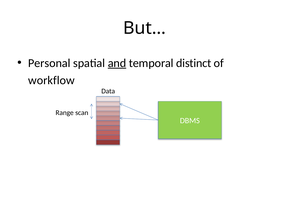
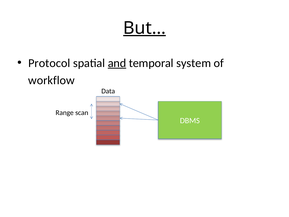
But… underline: none -> present (144, 28)
Personal: Personal -> Protocol (49, 63)
distinct: distinct -> system (194, 63)
